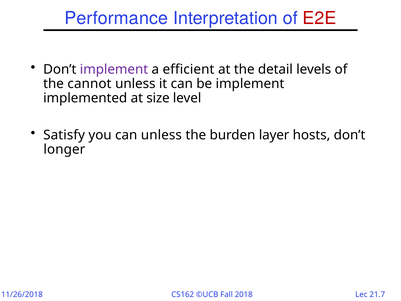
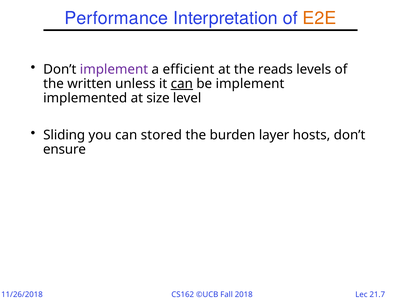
E2E colour: red -> orange (319, 18)
detail: detail -> reads (275, 69)
cannot: cannot -> written (90, 84)
can underline: none -> present (182, 84)
Satisfy: Satisfy -> Sliding (64, 135)
can unless: unless -> stored (161, 135)
longer: longer -> ensure (65, 149)
